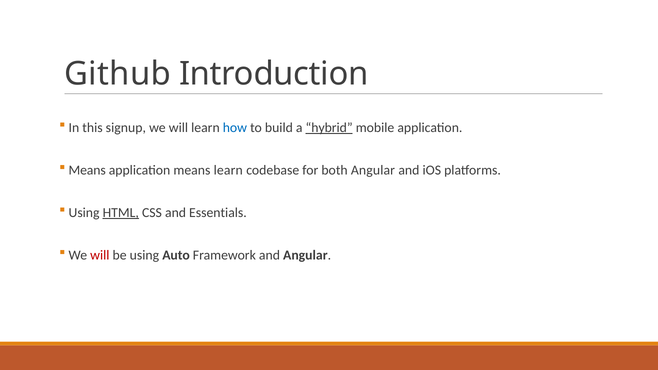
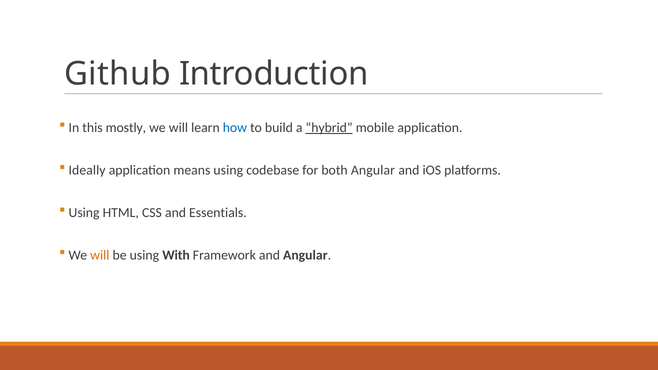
signup: signup -> mostly (126, 128)
Means: Means -> Ideally (87, 170)
means learn: learn -> using (228, 170)
HTML underline: present -> none (121, 213)
will colour: red -> orange (100, 255)
Auto: Auto -> With (176, 255)
